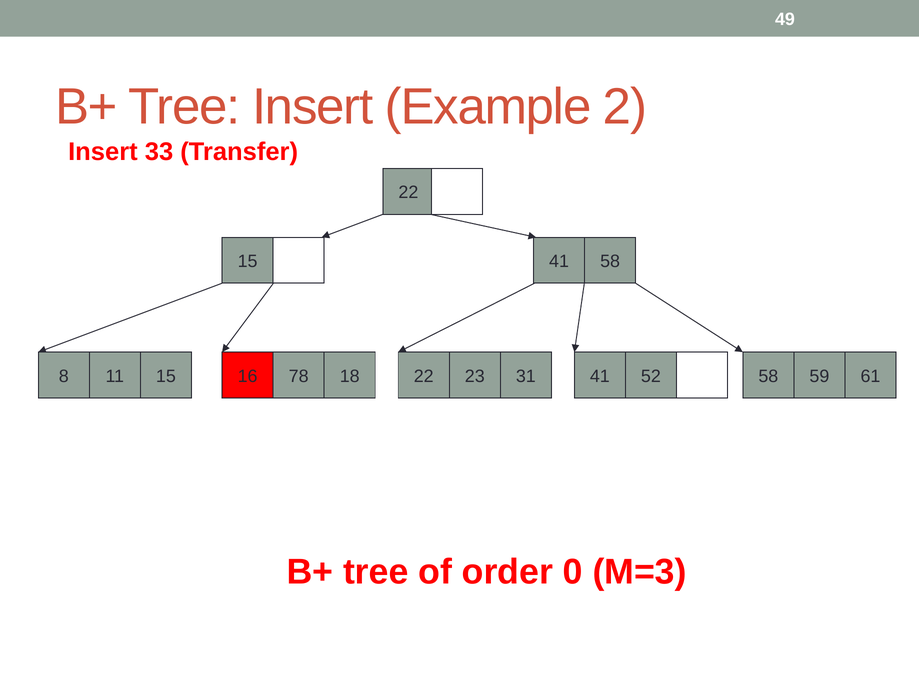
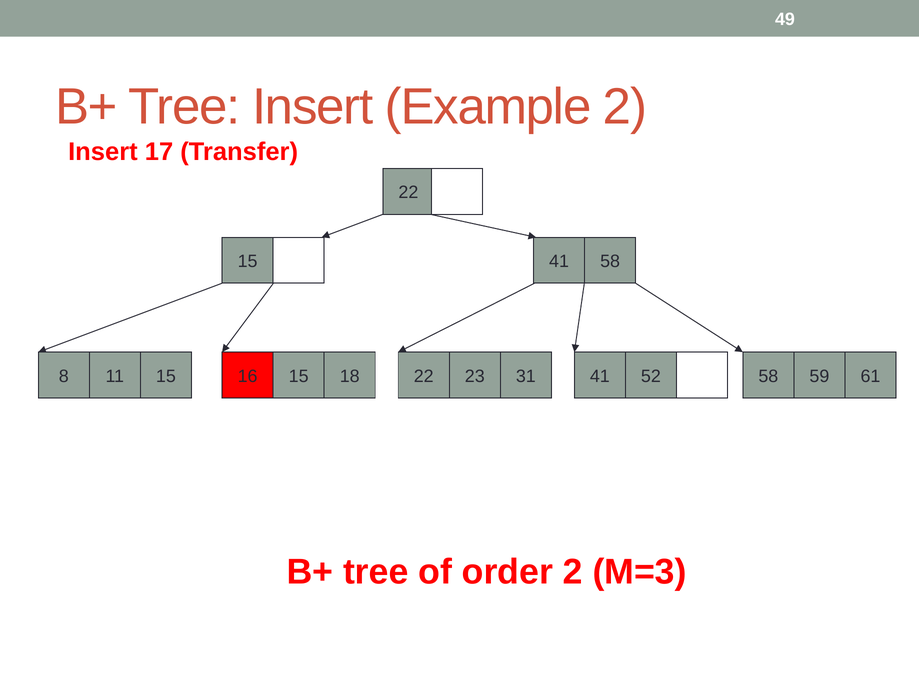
33: 33 -> 17 (159, 152)
16 78: 78 -> 15 (299, 376)
order 0: 0 -> 2 (573, 572)
